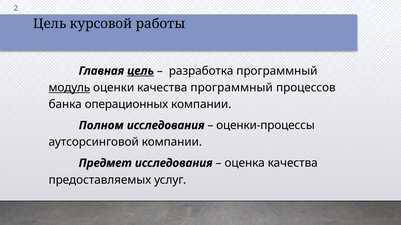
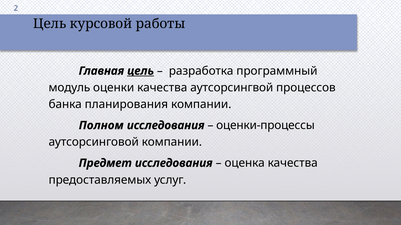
модуль underline: present -> none (69, 88)
качества программный: программный -> аутсорсингвой (232, 88)
операционных: операционных -> планирования (126, 105)
